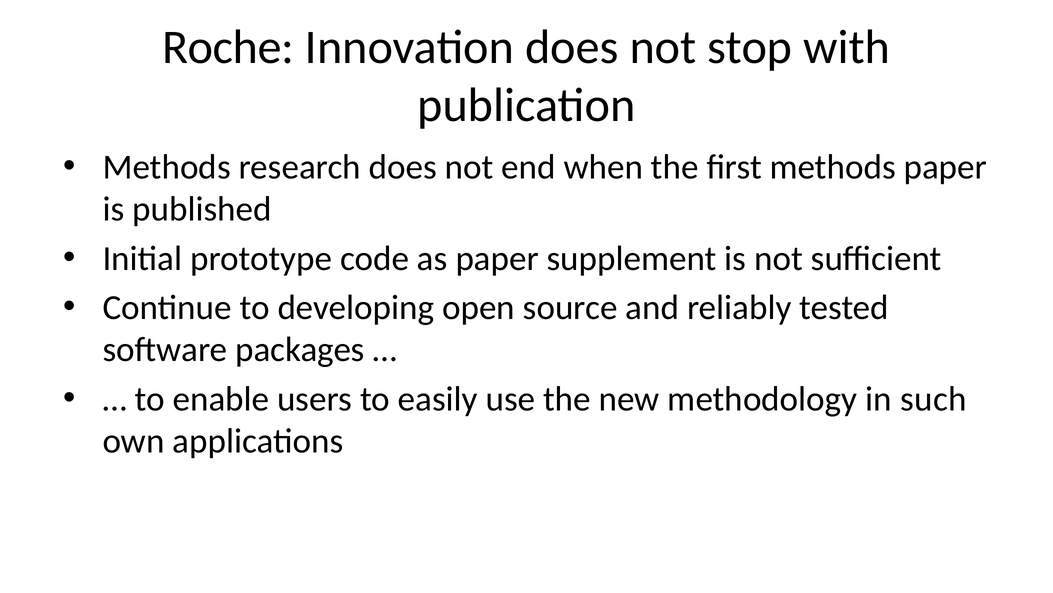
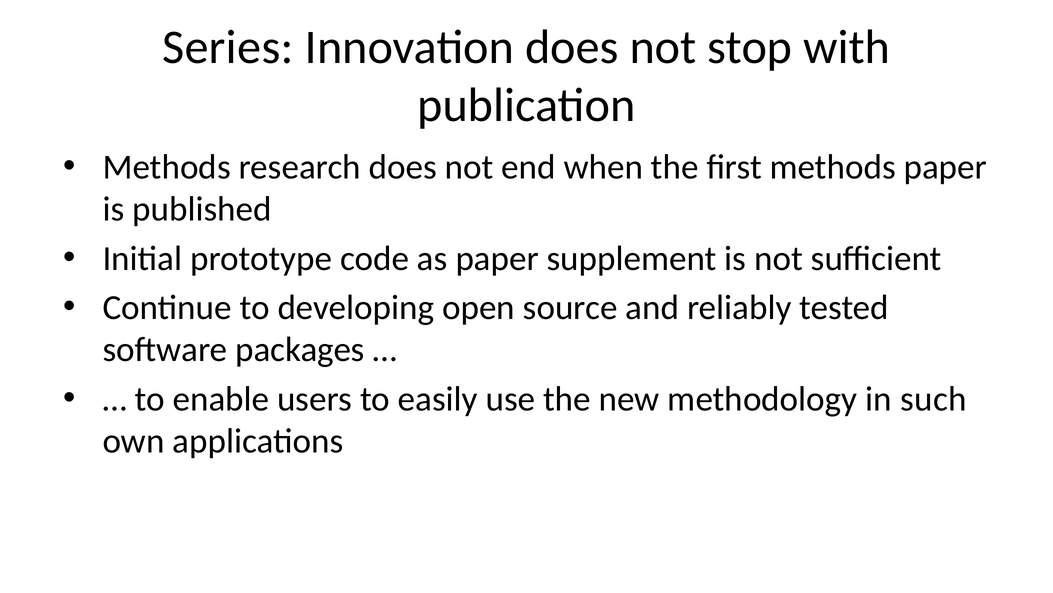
Roche: Roche -> Series (228, 47)
